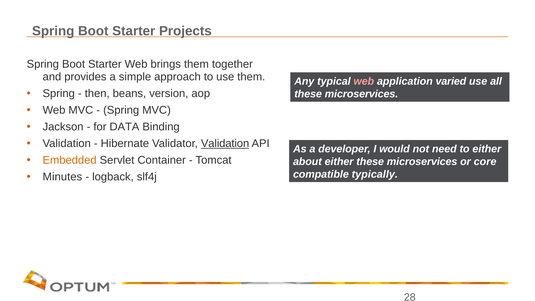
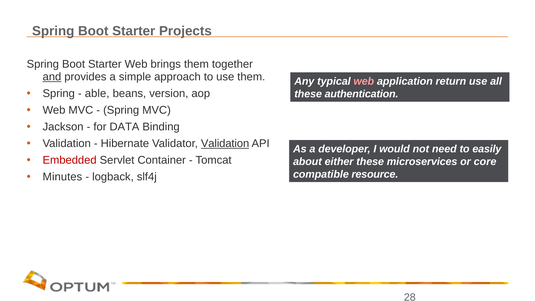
and underline: none -> present (52, 77)
varied: varied -> return (451, 81)
then: then -> able (97, 94)
microservices: microservices -> authentication (362, 94)
to either: either -> easily (487, 149)
Embedded colour: orange -> red (70, 160)
typically: typically -> resource (375, 174)
